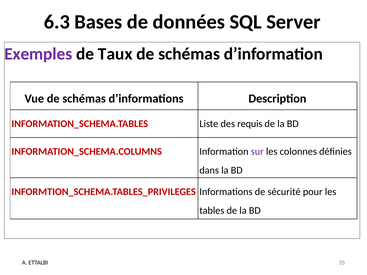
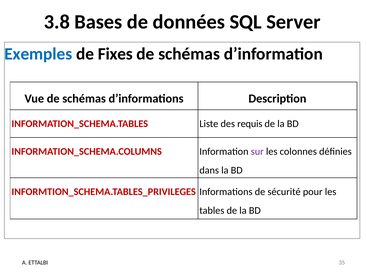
6.3: 6.3 -> 3.8 (57, 22)
Exemples colour: purple -> blue (38, 54)
Taux: Taux -> Fixes (115, 54)
